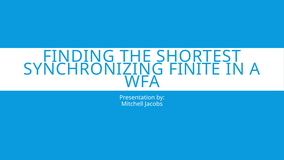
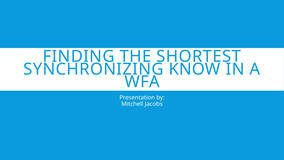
FINITE: FINITE -> KNOW (195, 69)
